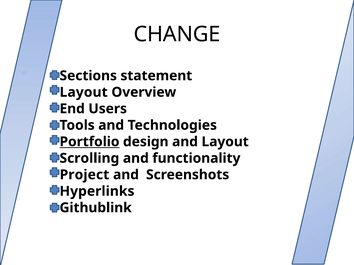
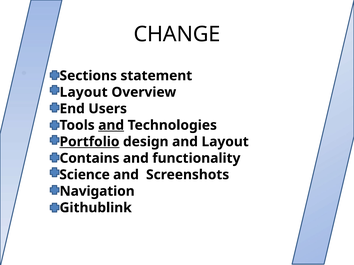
and underline: none -> present (111, 125)
Scrolling: Scrolling -> Contains (89, 159)
Project: Project -> Science (85, 175)
Hyperlinks: Hyperlinks -> Navigation (97, 192)
